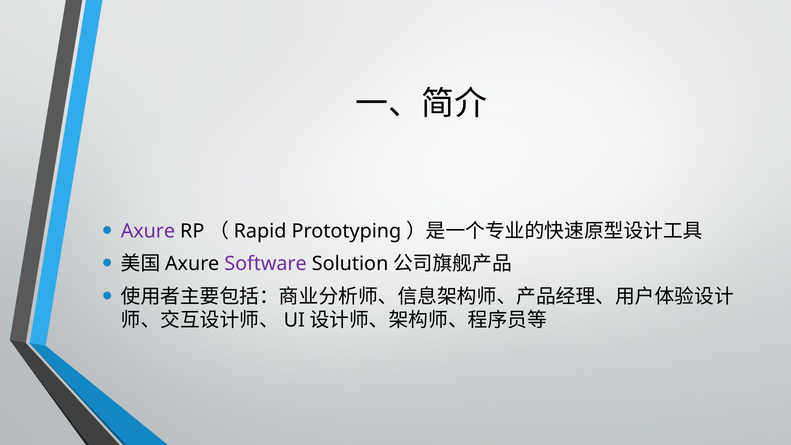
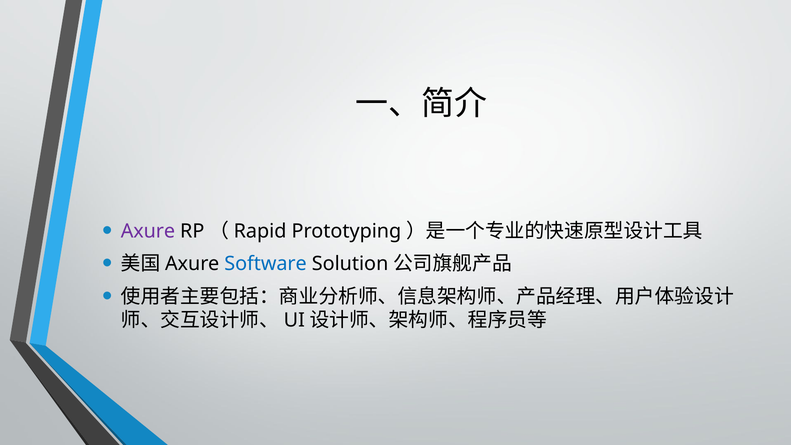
Software colour: purple -> blue (266, 264)
